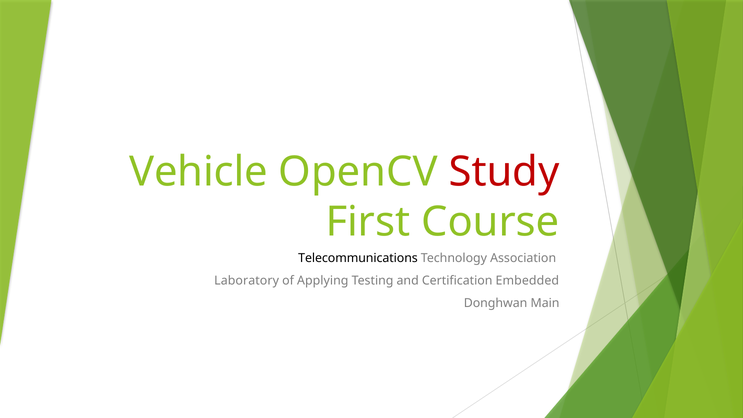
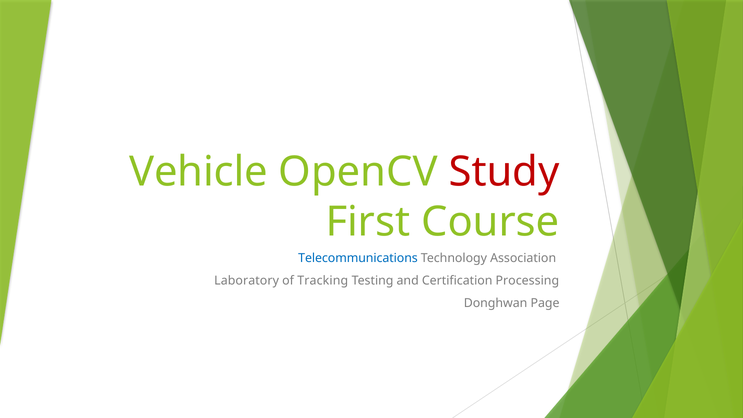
Telecommunications colour: black -> blue (358, 258)
Applying: Applying -> Tracking (323, 281)
Embedded: Embedded -> Processing (527, 281)
Main: Main -> Page (545, 303)
